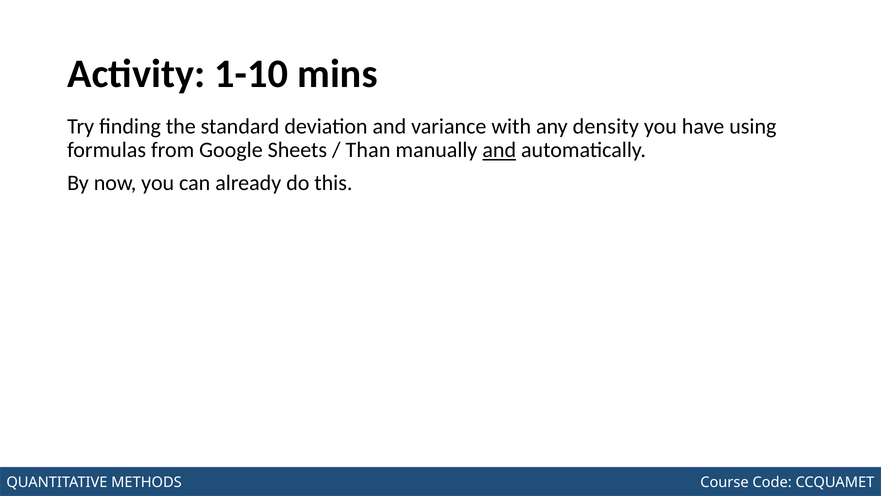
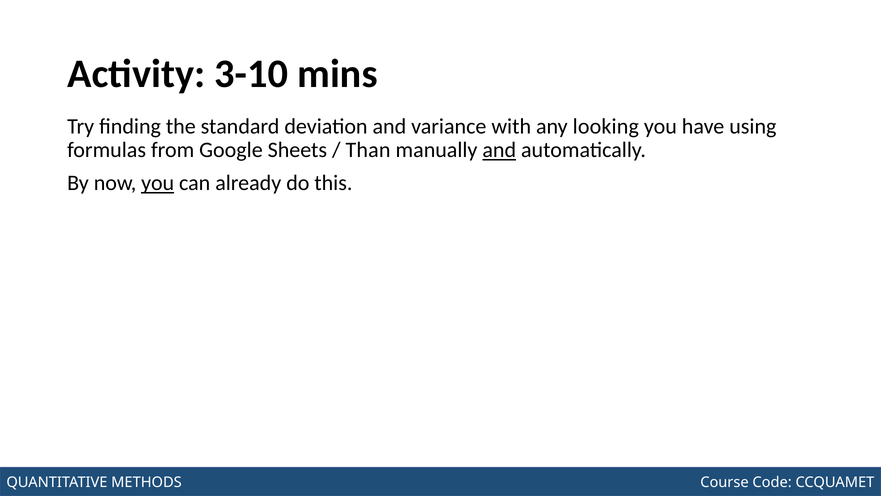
1-10: 1-10 -> 3-10 (251, 74)
density: density -> looking (606, 126)
you underline: none -> present (158, 183)
